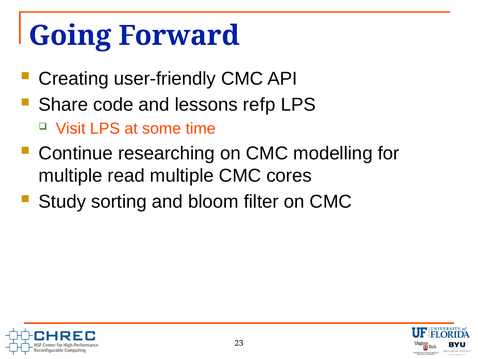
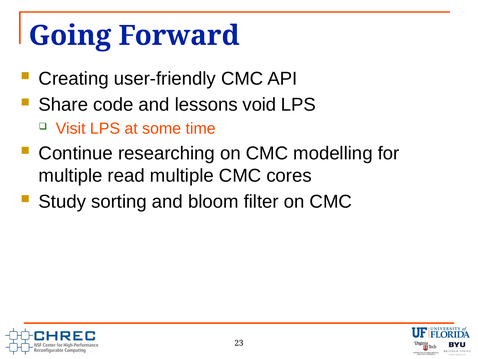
refp: refp -> void (259, 105)
